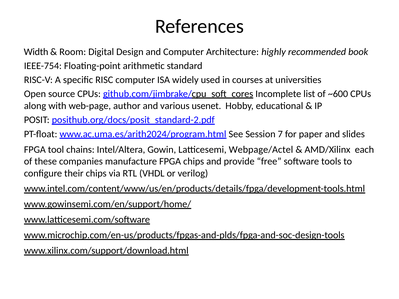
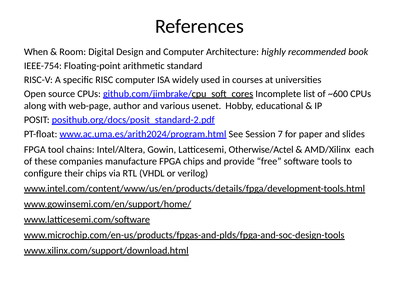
Width: Width -> When (36, 52)
Webpage/Actel: Webpage/Actel -> Otherwise/Actel (261, 150)
